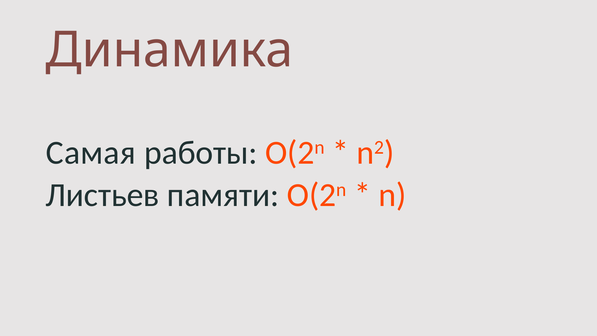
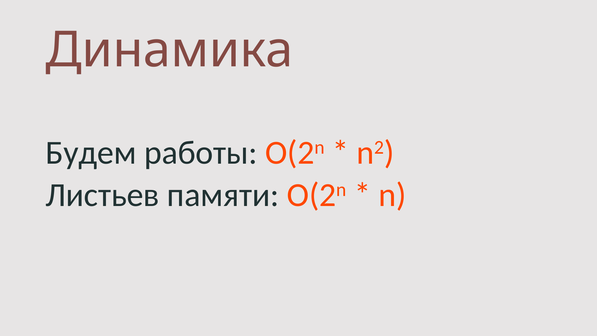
Самая: Самая -> Будем (91, 153)
